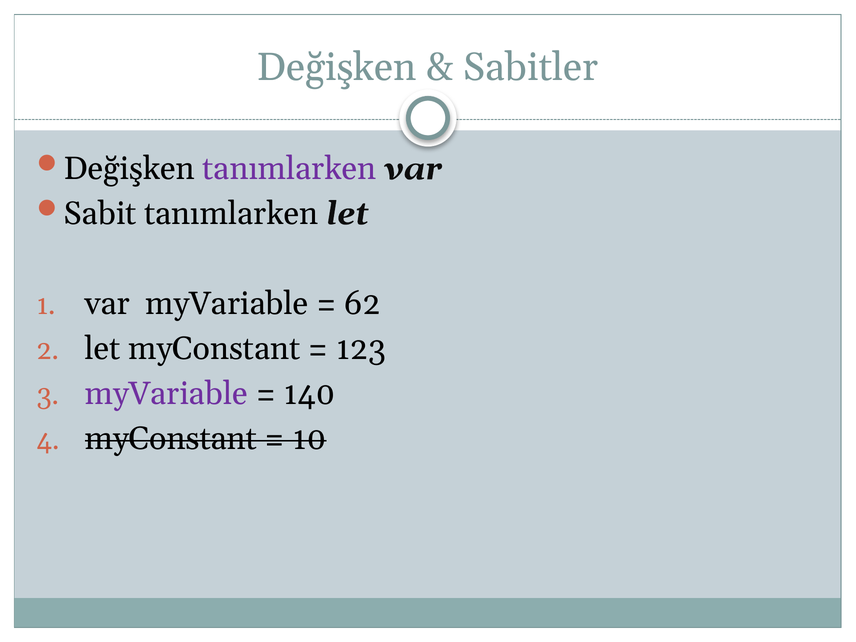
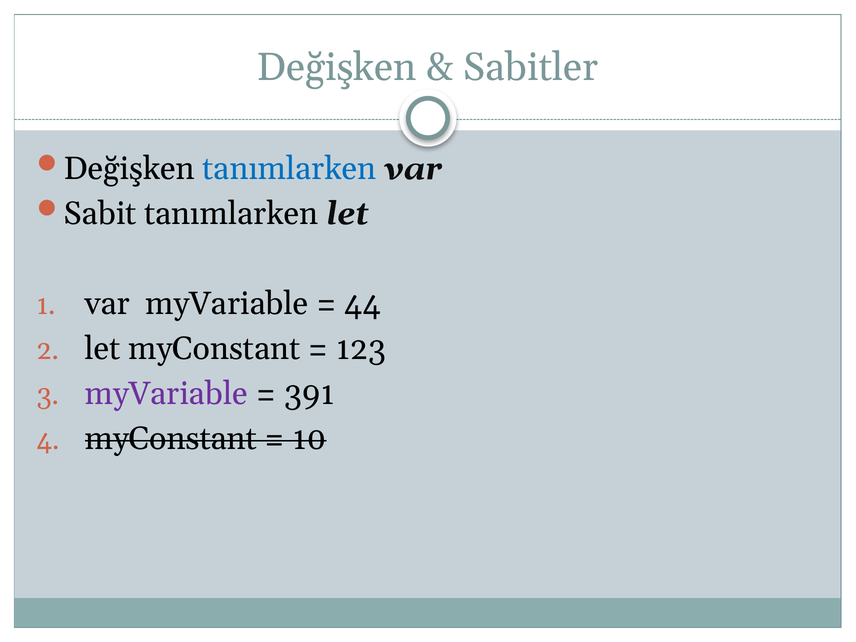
tanımlarken colour: purple -> blue (289, 169)
62: 62 -> 44 (363, 304)
140: 140 -> 391 (309, 394)
